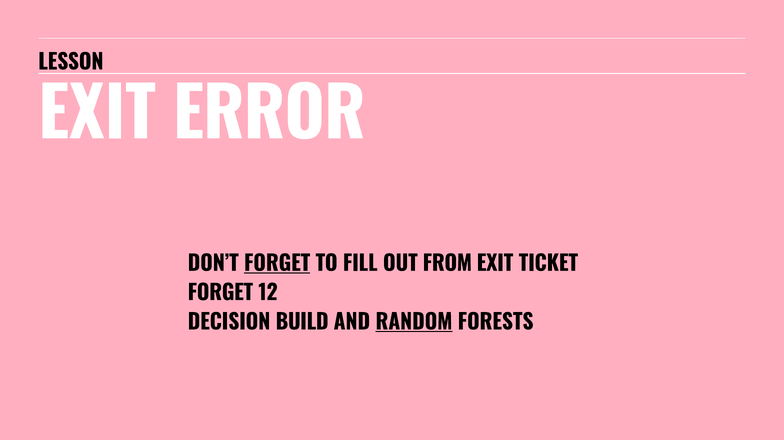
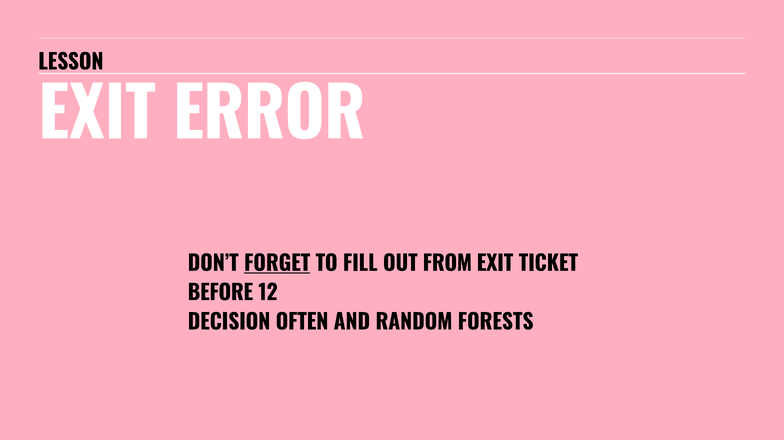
FORGET: FORGET -> BEFORE (220, 293)
BUILD: BUILD -> OFTEN (302, 323)
RANDOM underline: present -> none (414, 323)
